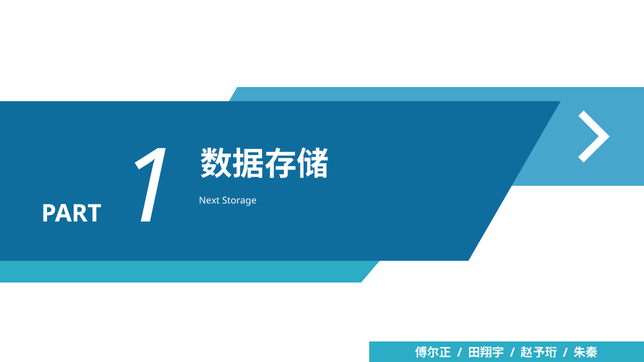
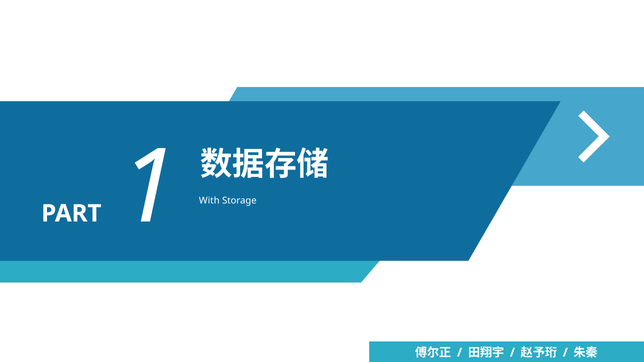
Next: Next -> With (209, 201)
